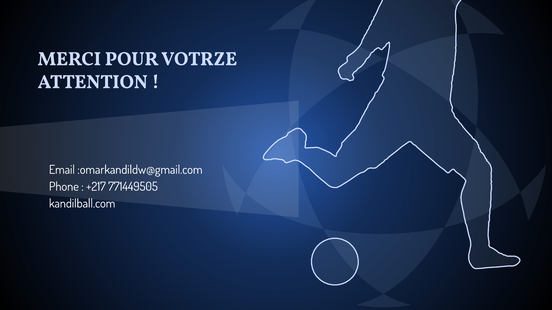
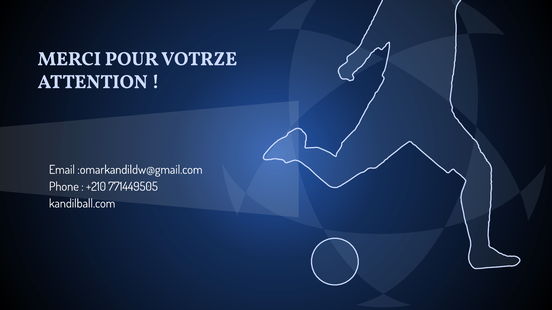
+217: +217 -> +210 (96, 187)
